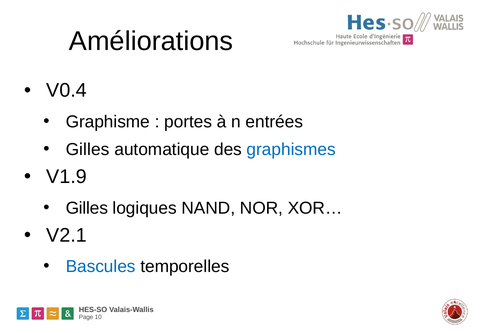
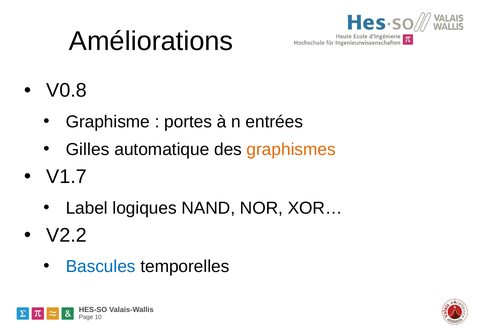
V0.4: V0.4 -> V0.8 (67, 90)
graphismes colour: blue -> orange (291, 149)
V1.9: V1.9 -> V1.7 (67, 177)
Gilles: Gilles -> Label (87, 208)
V2.1: V2.1 -> V2.2 (67, 235)
